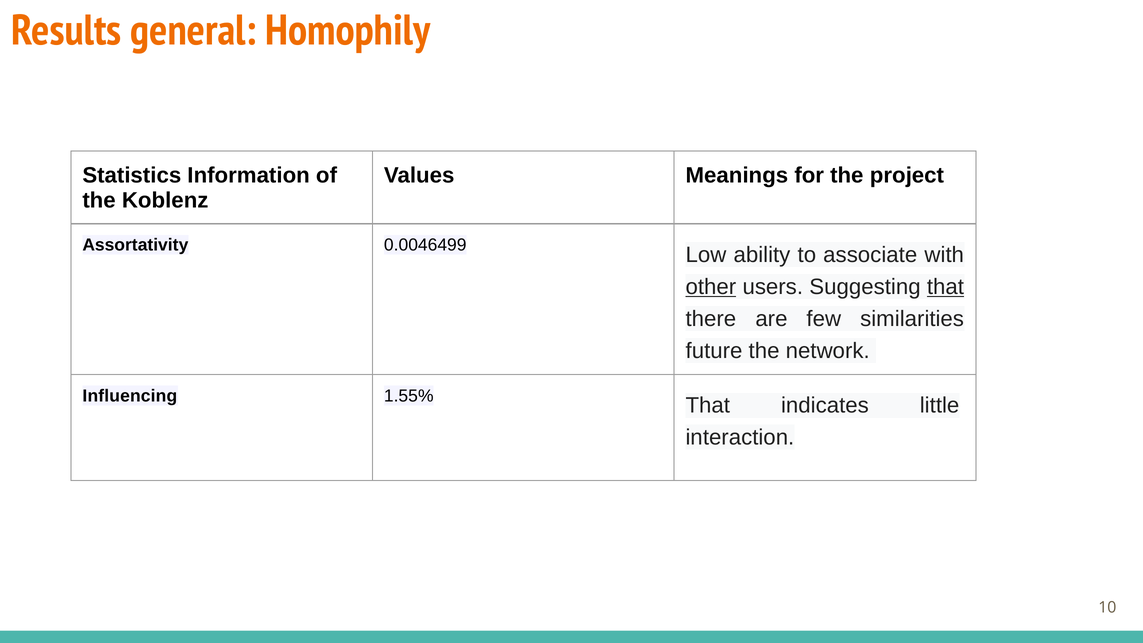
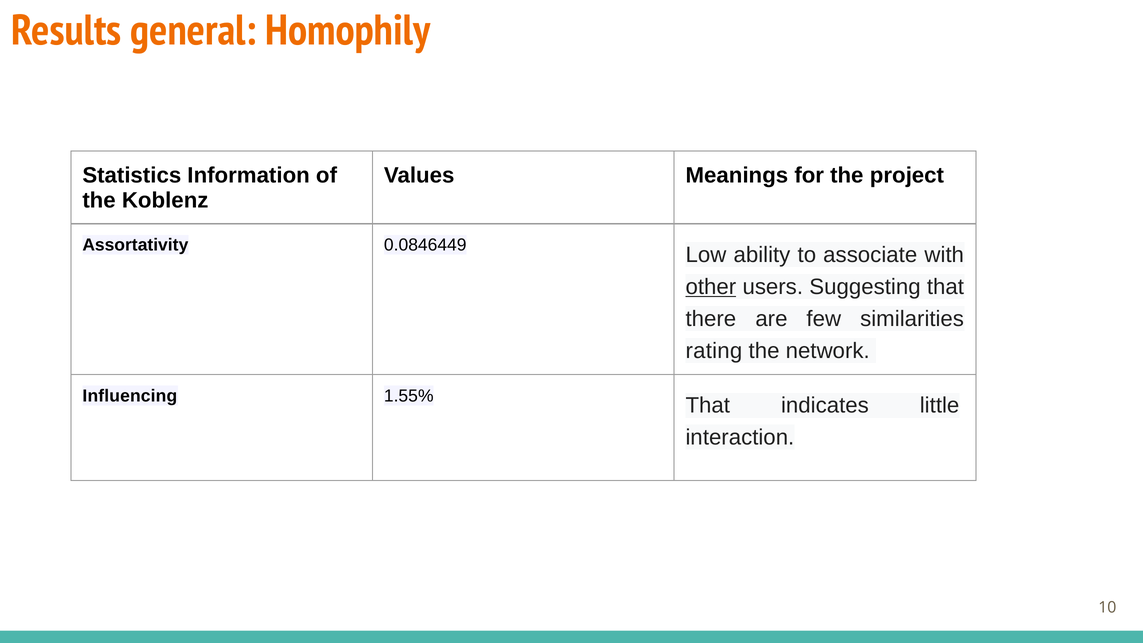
0.0046499: 0.0046499 -> 0.0846449 (425, 245)
that underline: present -> none (945, 287)
future: future -> rating (714, 351)
